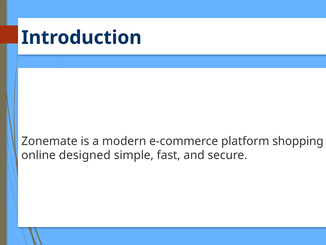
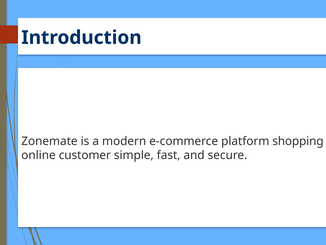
designed: designed -> customer (85, 155)
